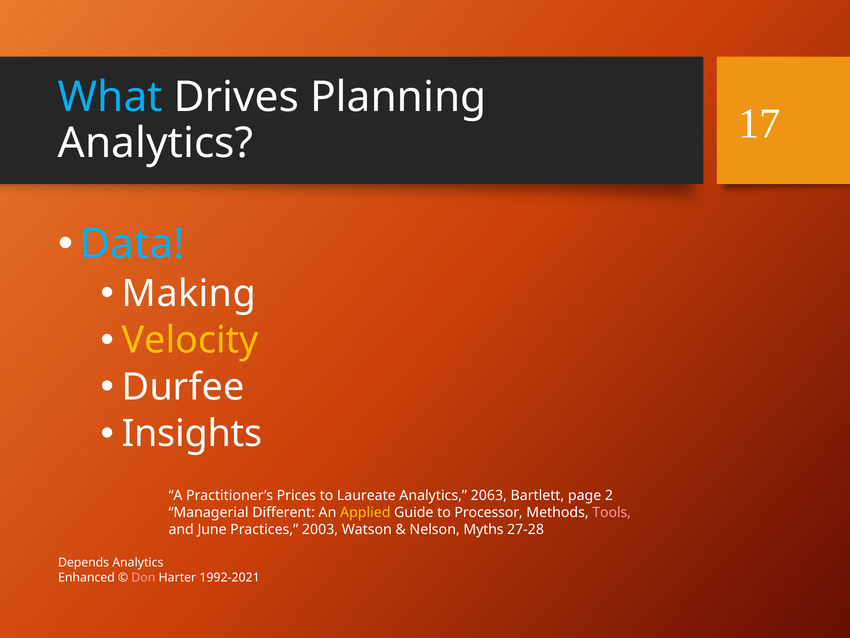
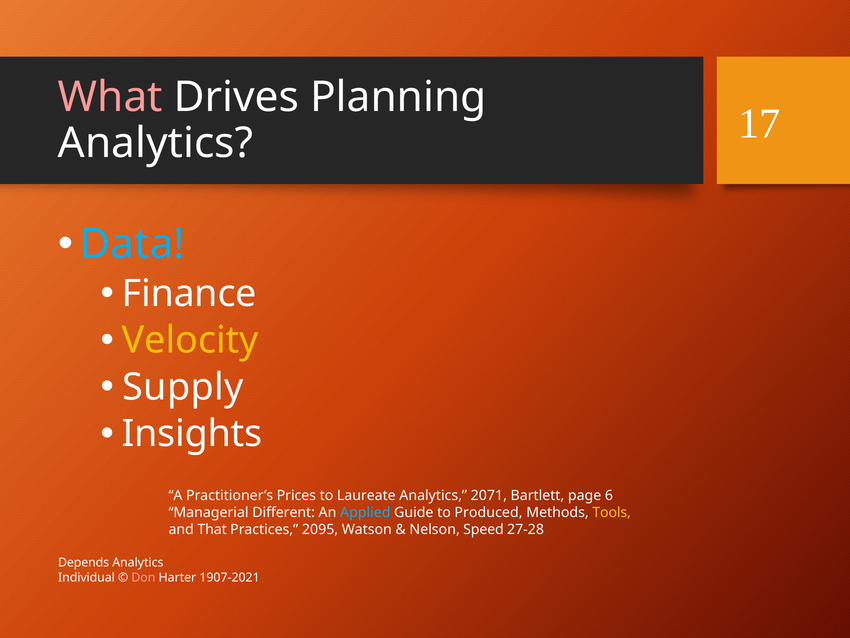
What colour: light blue -> pink (110, 97)
Making: Making -> Finance (189, 293)
Durfee: Durfee -> Supply (183, 387)
2063: 2063 -> 2071 (489, 495)
2: 2 -> 6 (609, 495)
Applied colour: yellow -> light blue (365, 512)
Processor: Processor -> Produced (489, 512)
Tools colour: pink -> yellow (612, 512)
June: June -> That (212, 529)
2003: 2003 -> 2095 (320, 529)
Myths: Myths -> Speed (484, 529)
Enhanced: Enhanced -> Individual (86, 577)
1992-2021: 1992-2021 -> 1907-2021 (230, 577)
